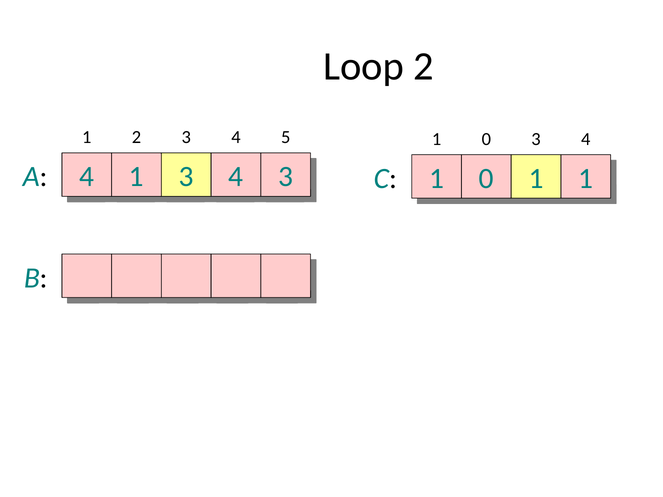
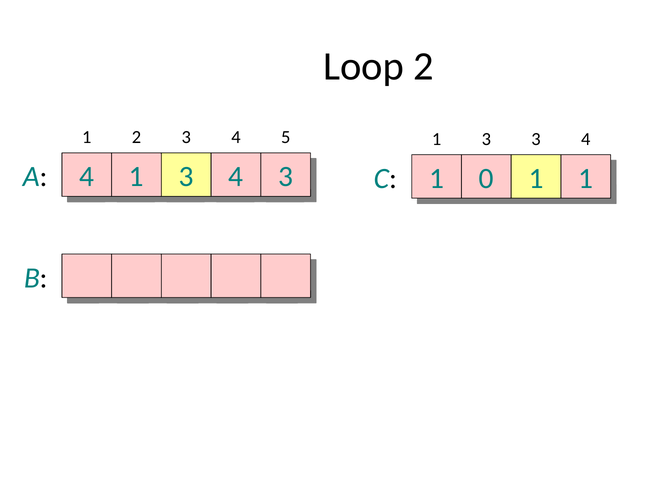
0: 0 -> 3 (486, 139)
